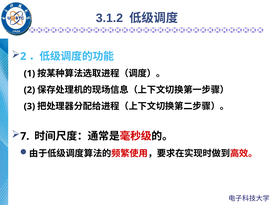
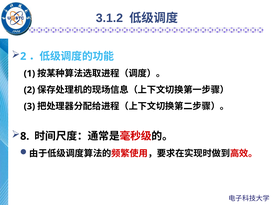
7: 7 -> 8 (25, 137)
